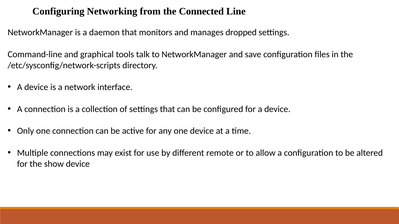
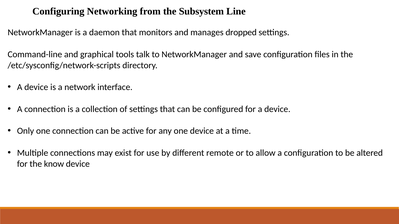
Connected: Connected -> Subsystem (201, 11)
show: show -> know (54, 164)
